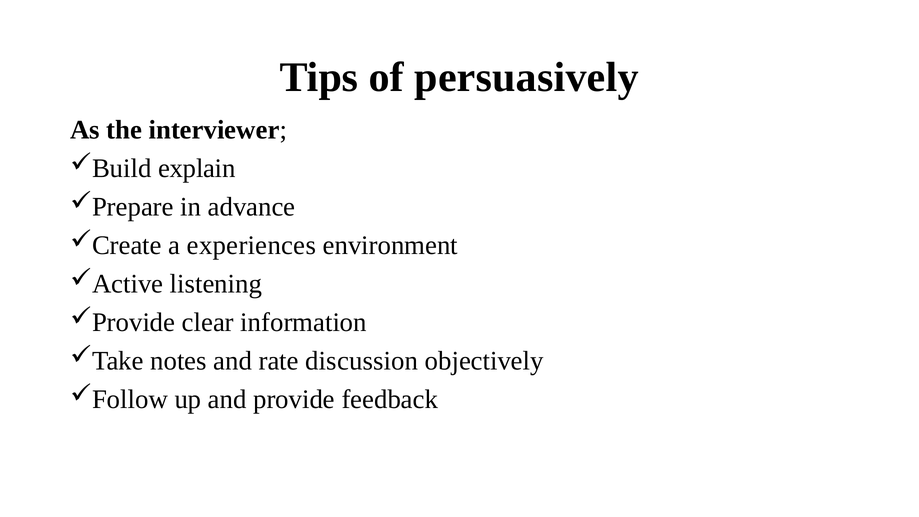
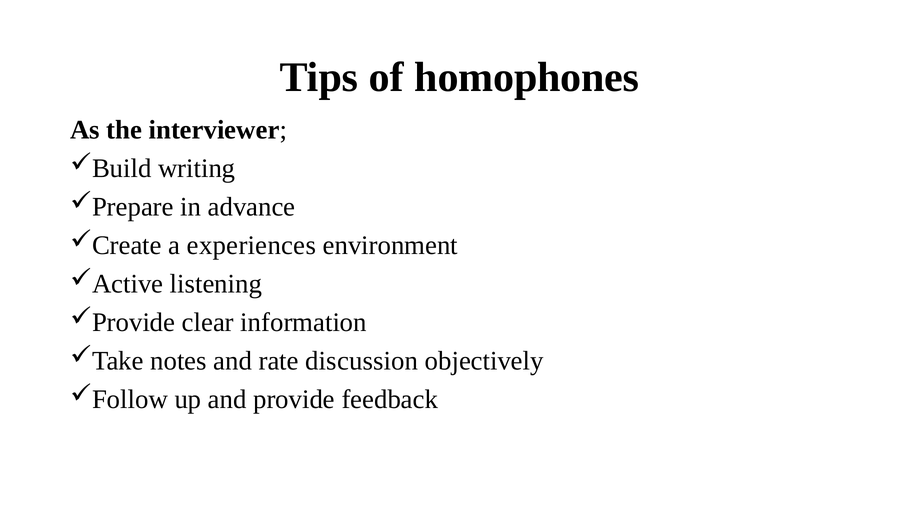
persuasively: persuasively -> homophones (527, 77)
explain: explain -> writing (197, 168)
